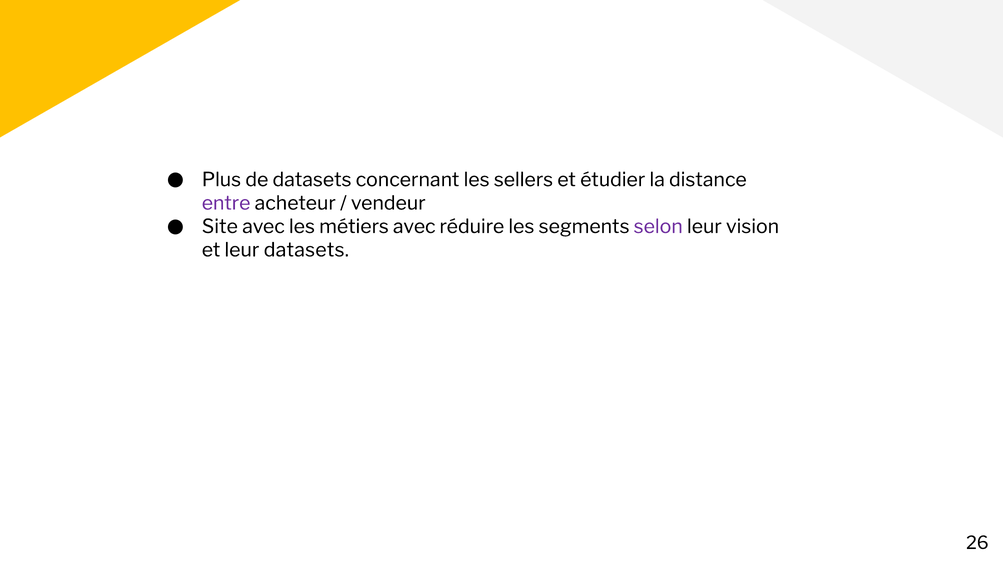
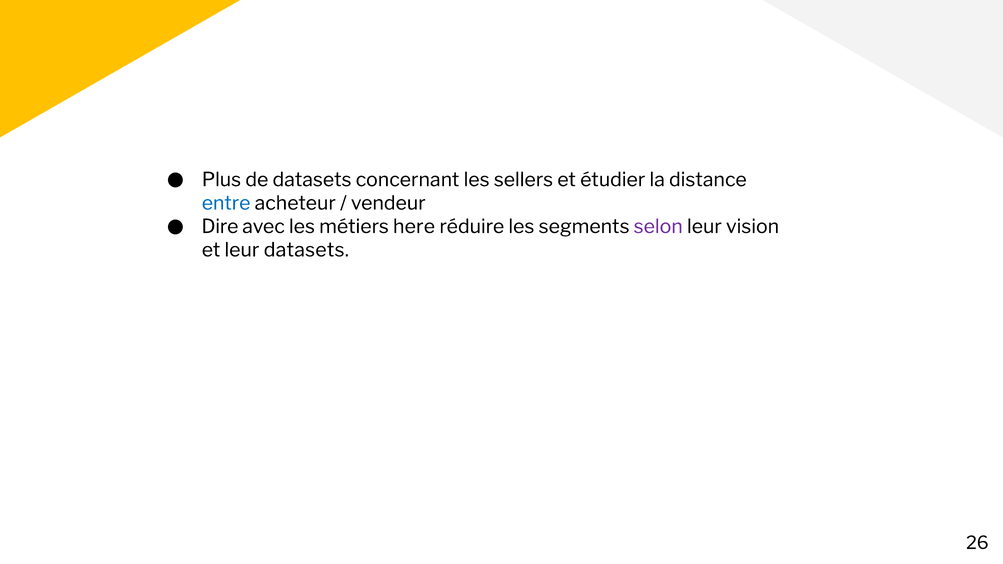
entre colour: purple -> blue (226, 203)
Site: Site -> Dire (220, 227)
métiers avec: avec -> here (414, 227)
